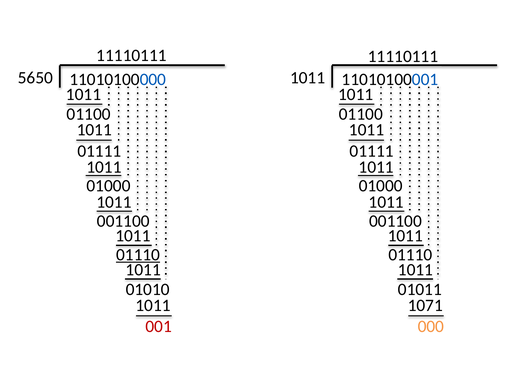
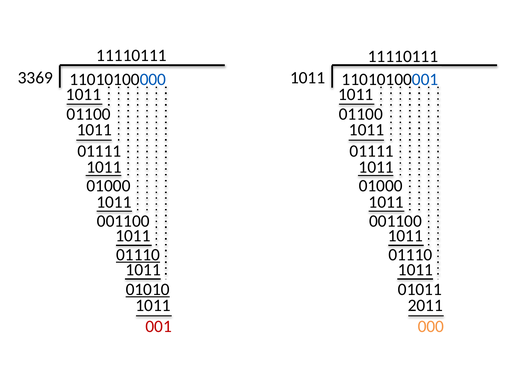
5650: 5650 -> 3369 (35, 78)
01010 underline: none -> present (148, 289)
1071: 1071 -> 2011 (425, 305)
